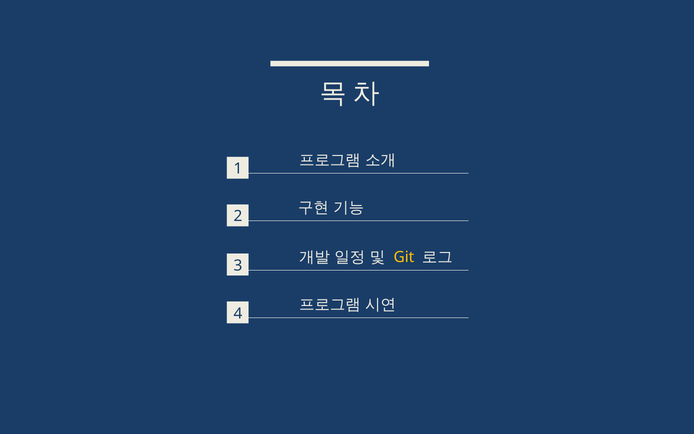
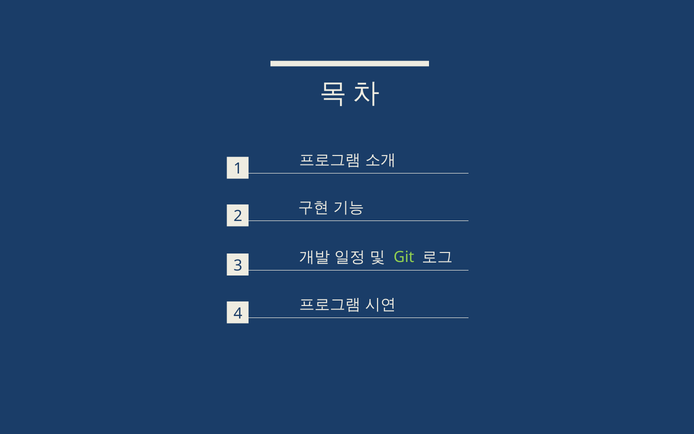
Git colour: yellow -> light green (404, 257)
